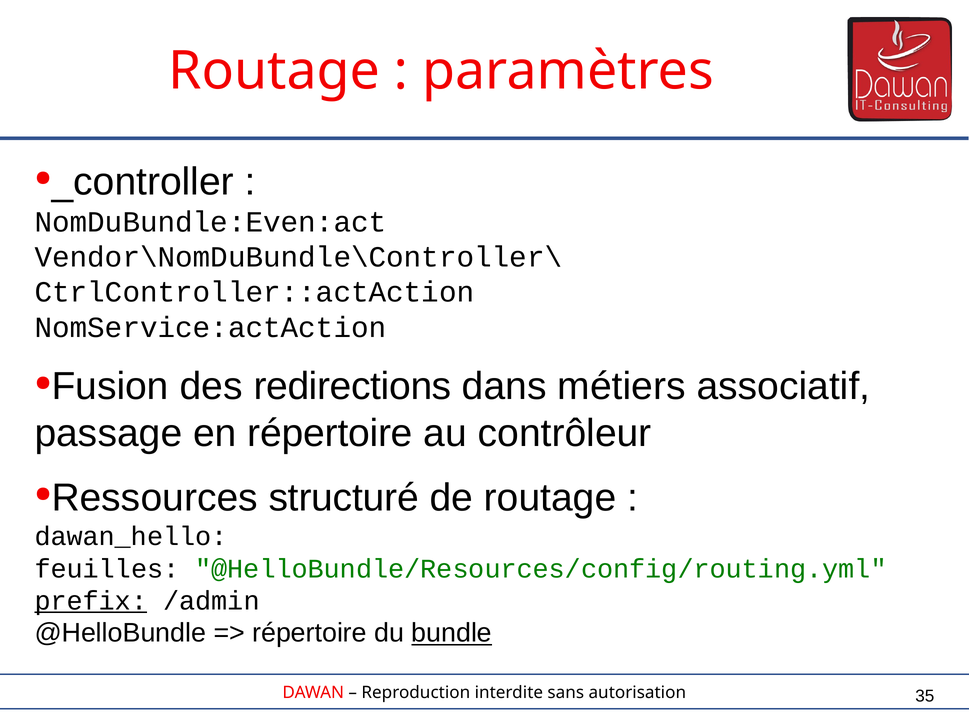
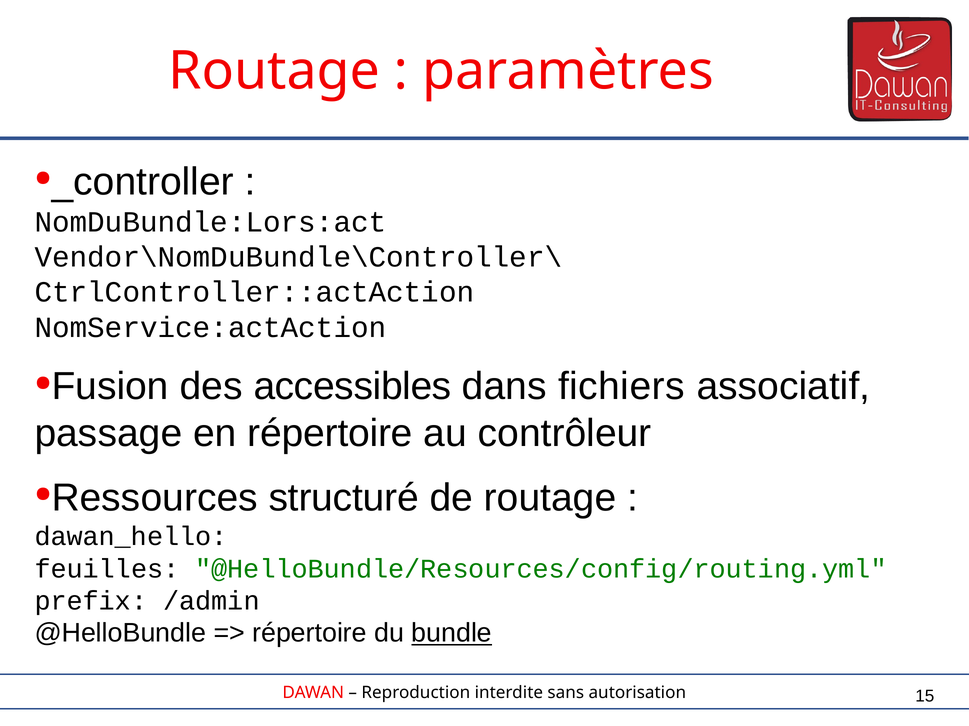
NomDuBundle:Even:act: NomDuBundle:Even:act -> NomDuBundle:Lors:act (210, 222)
redirections: redirections -> accessibles (353, 387)
métiers: métiers -> fichiers (621, 387)
prefix underline: present -> none (91, 601)
35: 35 -> 15 (925, 697)
